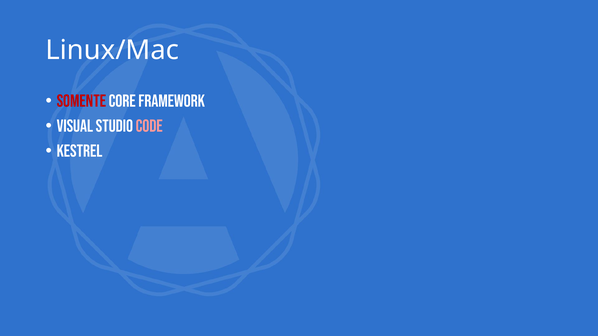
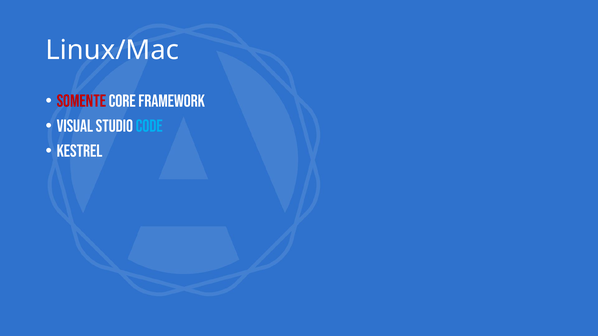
code colour: pink -> light blue (149, 126)
